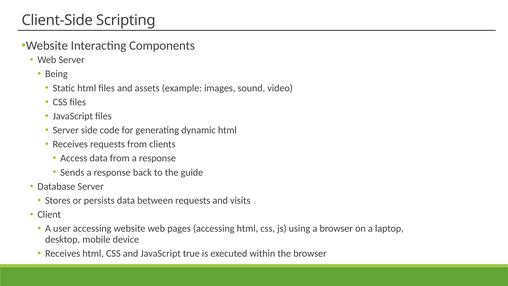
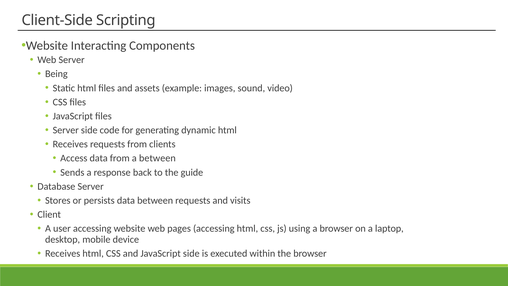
from a response: response -> between (157, 158)
JavaScript true: true -> side (191, 253)
